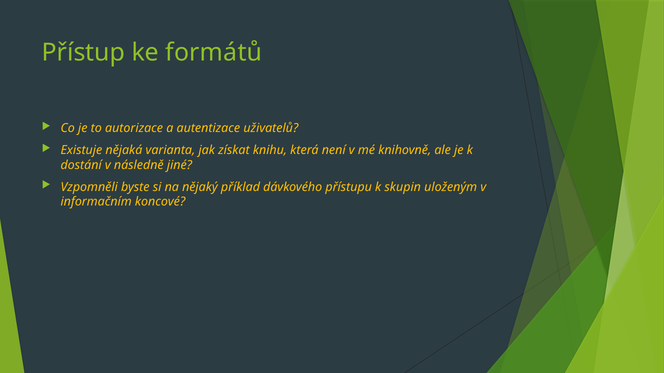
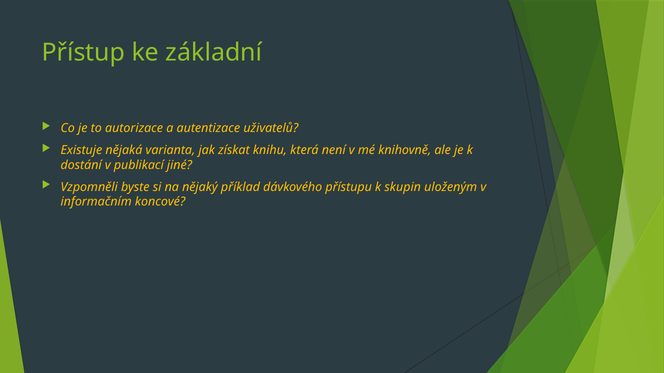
formátů: formátů -> základní (214, 52)
následně: následně -> publikací (139, 165)
